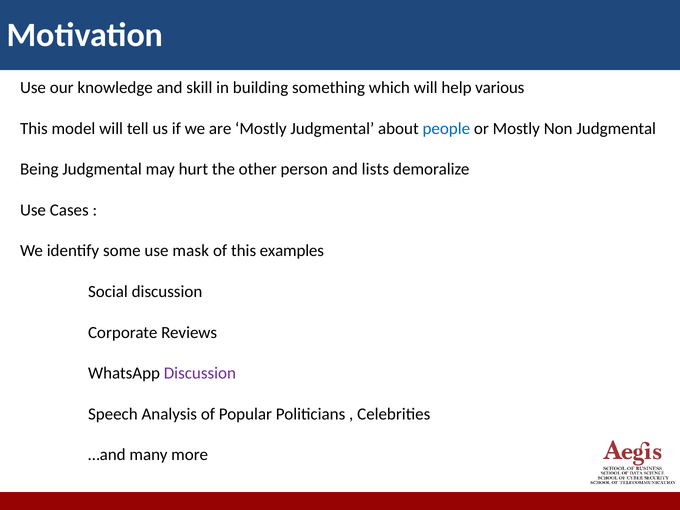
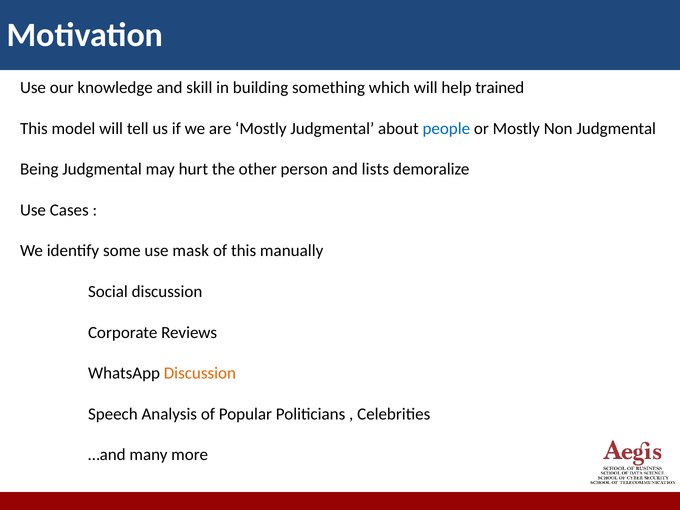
various: various -> trained (500, 88)
examples: examples -> manually (292, 251)
Discussion colour: purple -> orange (200, 373)
